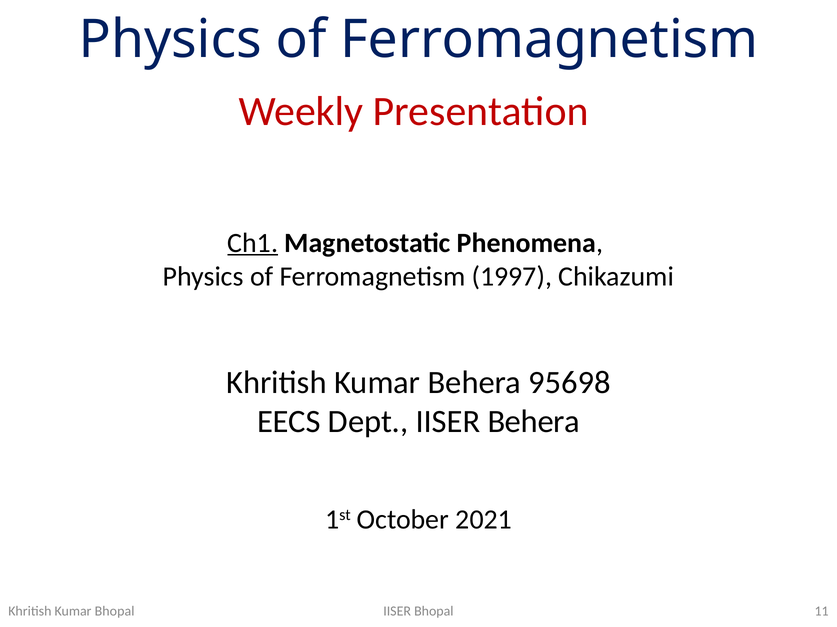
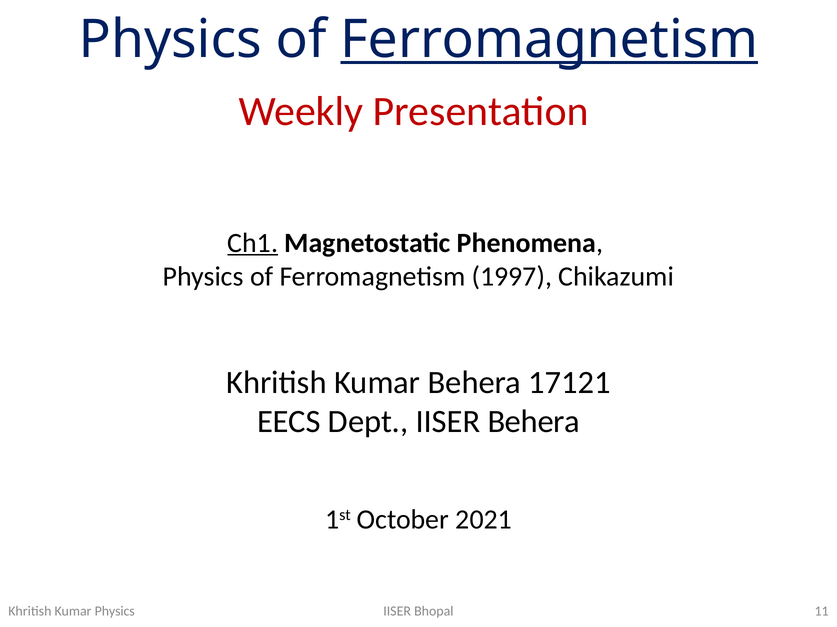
Ferromagnetism underline: none -> present (549, 39)
95698: 95698 -> 17121 (569, 383)
Kumar Bhopal: Bhopal -> Physics (115, 612)
